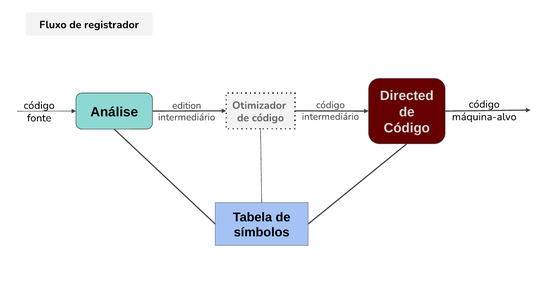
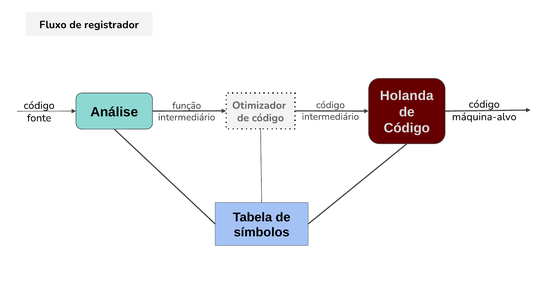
Directed: Directed -> Holanda (407, 96)
edition: edition -> função (187, 106)
